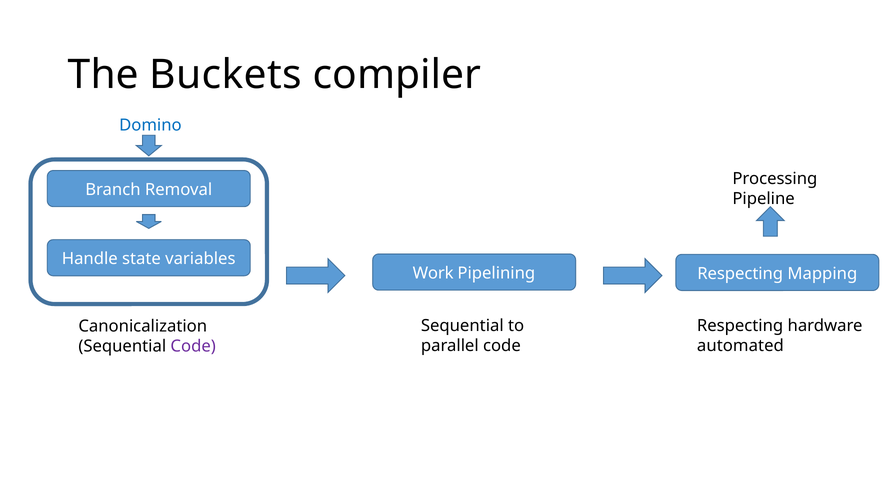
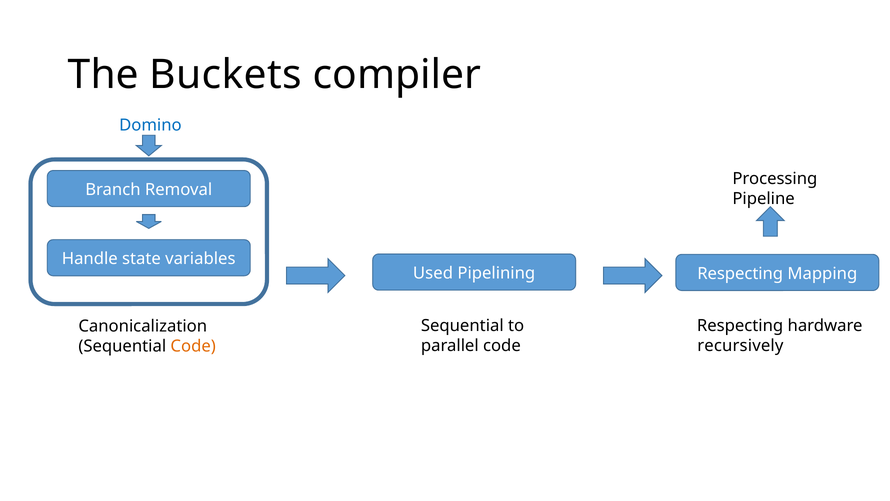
Work: Work -> Used (433, 273)
automated: automated -> recursively (740, 346)
Code colour: purple -> orange (193, 346)
